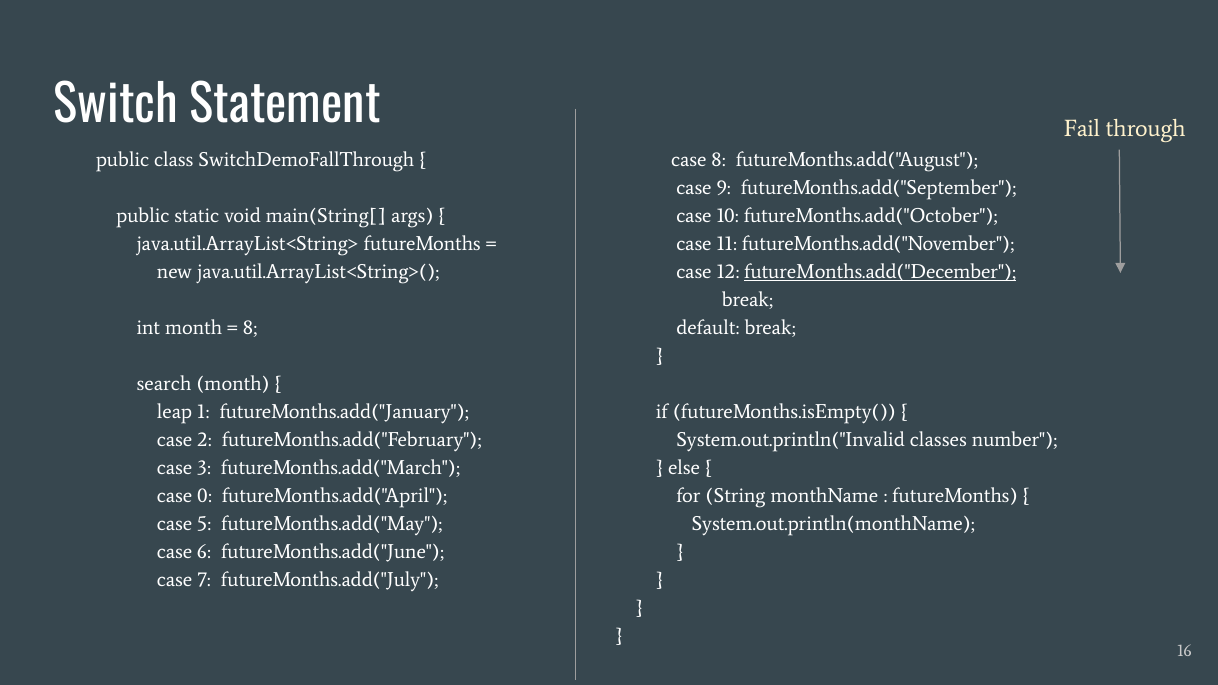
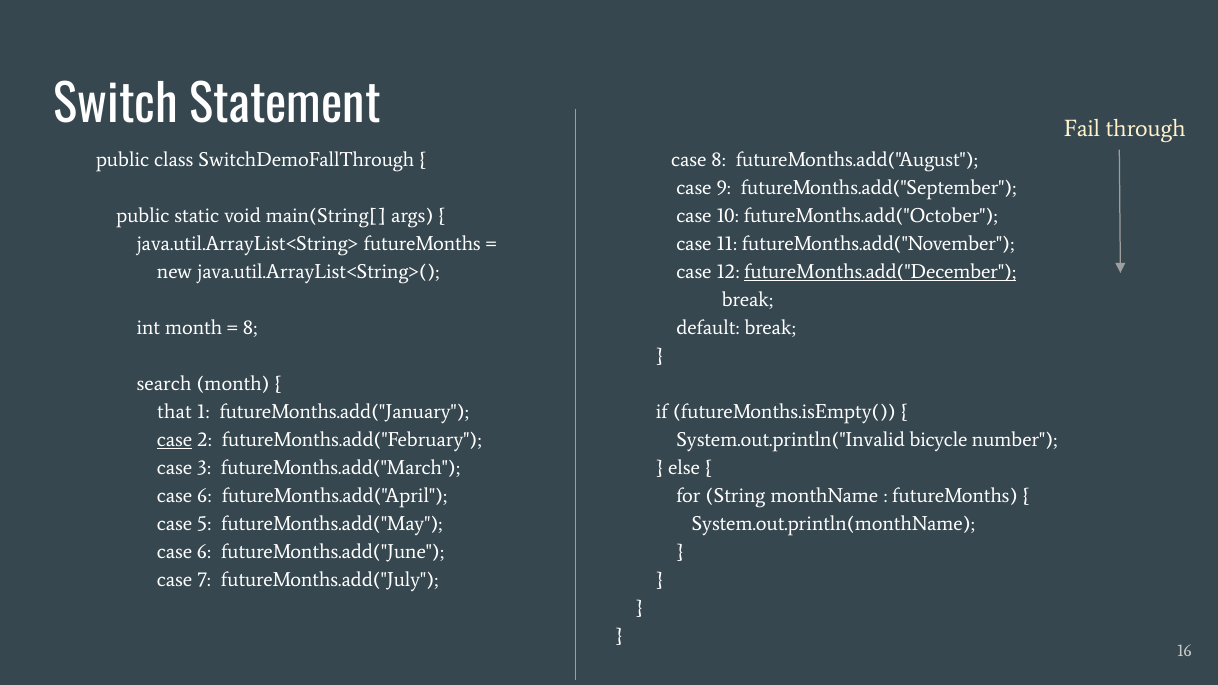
leap: leap -> that (174, 412)
case underline: none -> present (175, 440)
classes: classes -> bicycle (938, 440)
0: 0 -> 6 (204, 496)
